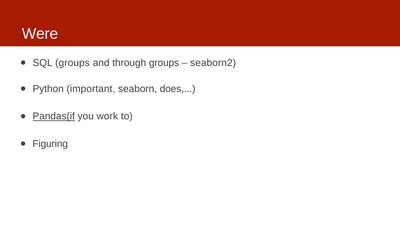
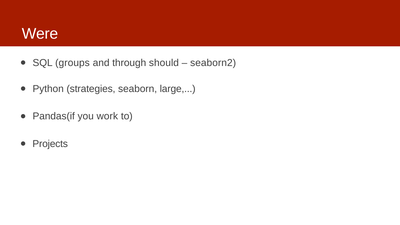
through groups: groups -> should (164, 63)
important: important -> strategies (91, 89)
does: does -> large (178, 89)
Pandas(if underline: present -> none (54, 116)
Figuring: Figuring -> Projects (50, 144)
